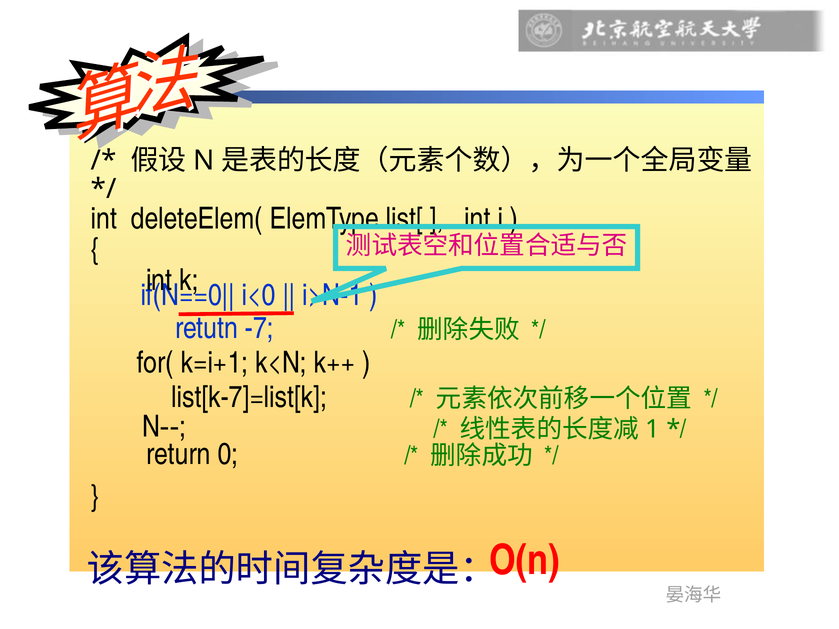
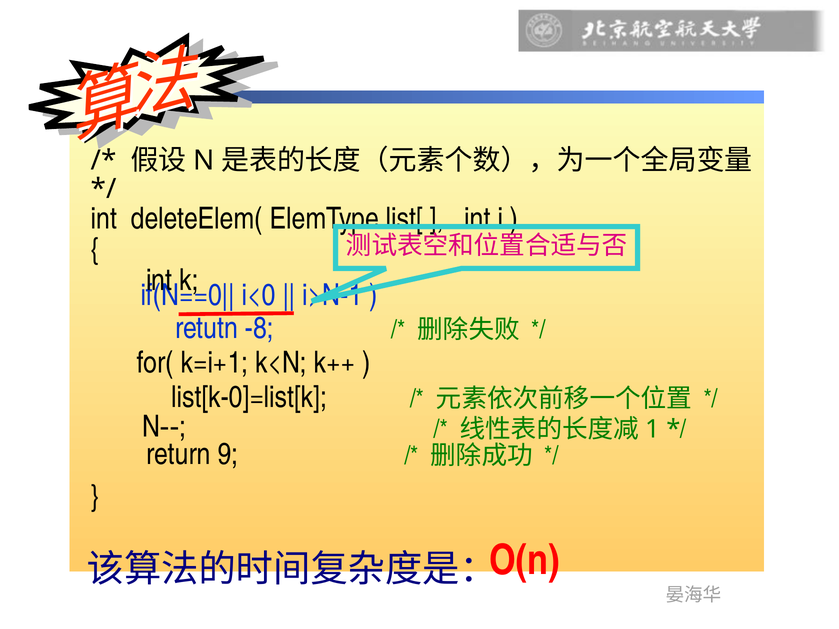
-7: -7 -> -8 (259, 328)
list[k-7]=list[k: list[k-7]=list[k -> list[k-0]=list[k (249, 398)
0: 0 -> 9 (228, 455)
